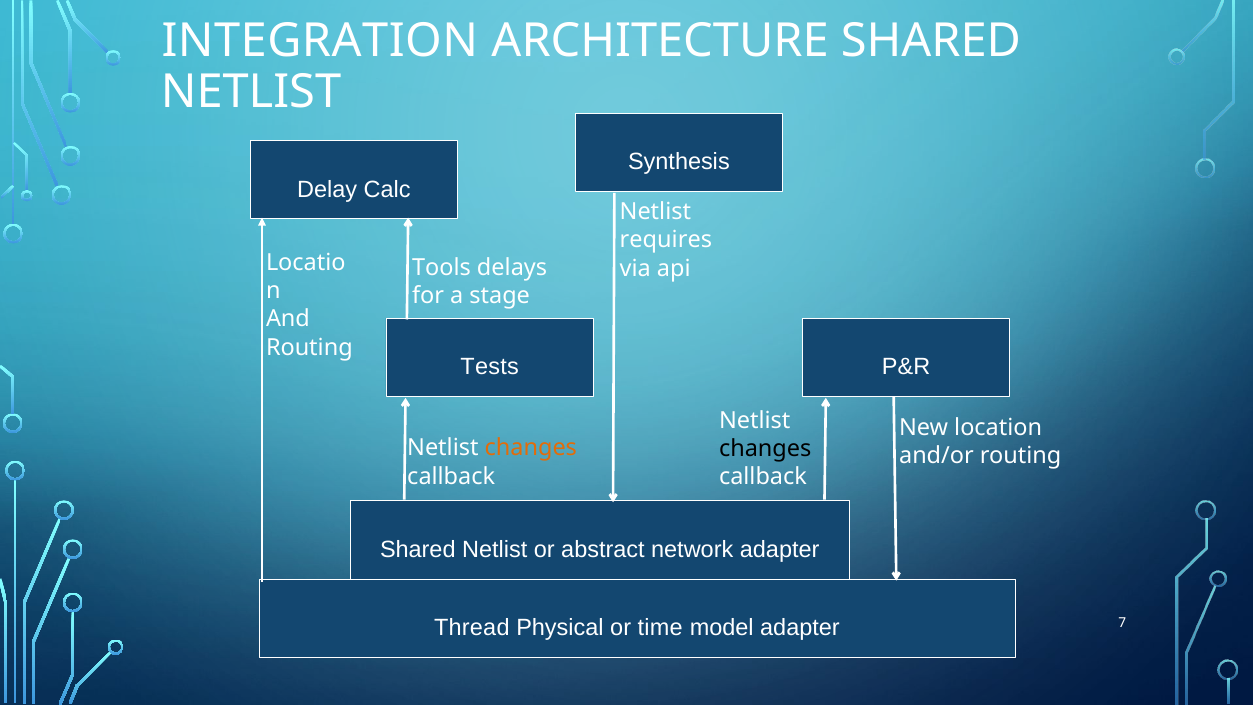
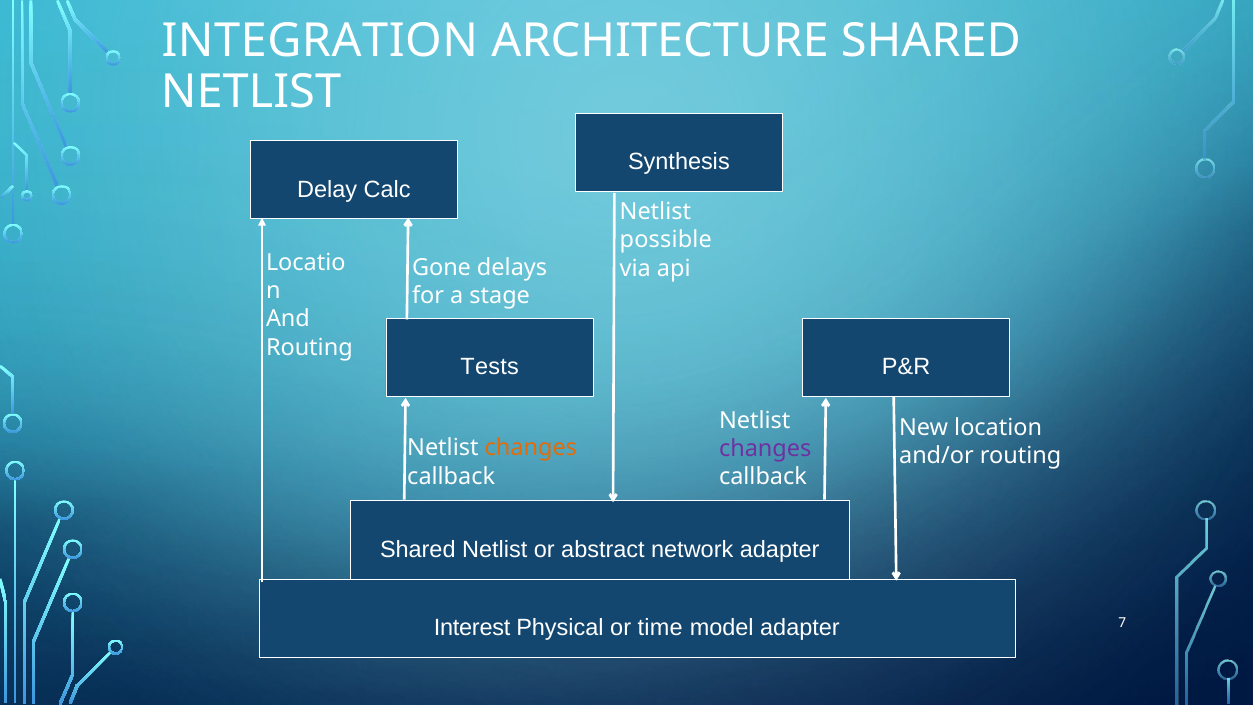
requires: requires -> possible (666, 240)
Tools: Tools -> Gone (442, 268)
changes colour: black -> purple (765, 449)
Thread: Thread -> Interest (472, 628)
